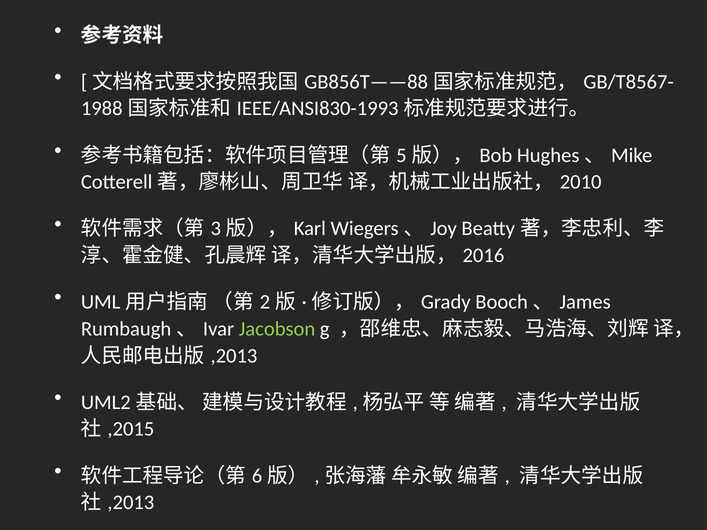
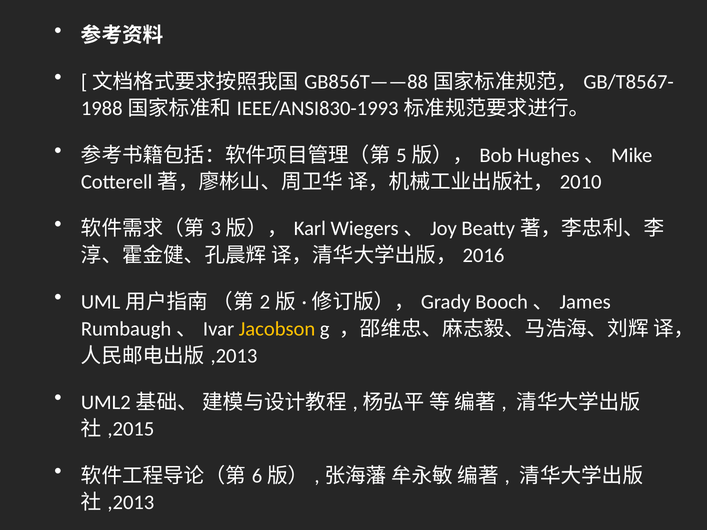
Jacobson colour: light green -> yellow (277, 329)
